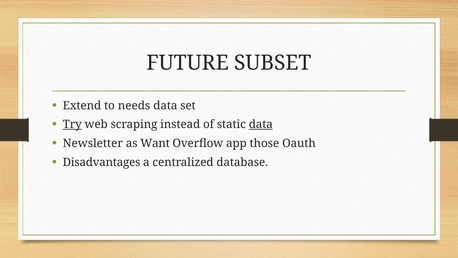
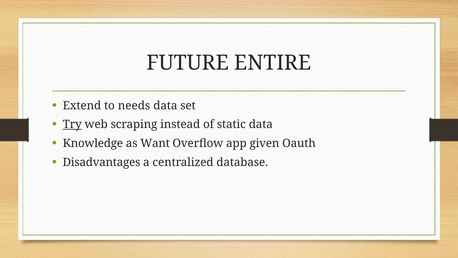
SUBSET: SUBSET -> ENTIRE (273, 63)
data underline: present -> none (261, 124)
Newsletter: Newsletter -> Knowledge (93, 143)
those: those -> given (264, 143)
